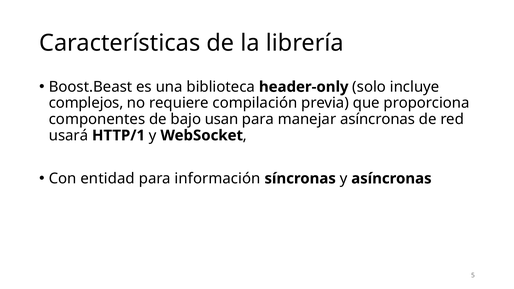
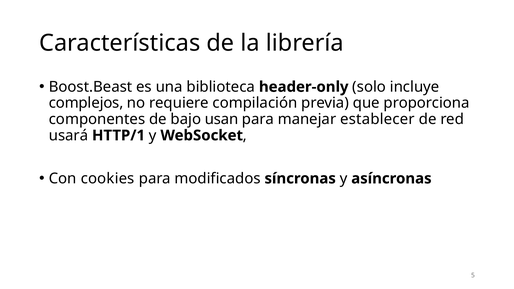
manejar asíncronas: asíncronas -> establecer (377, 119)
entidad: entidad -> cookies (108, 179)
información: información -> modificados (218, 179)
